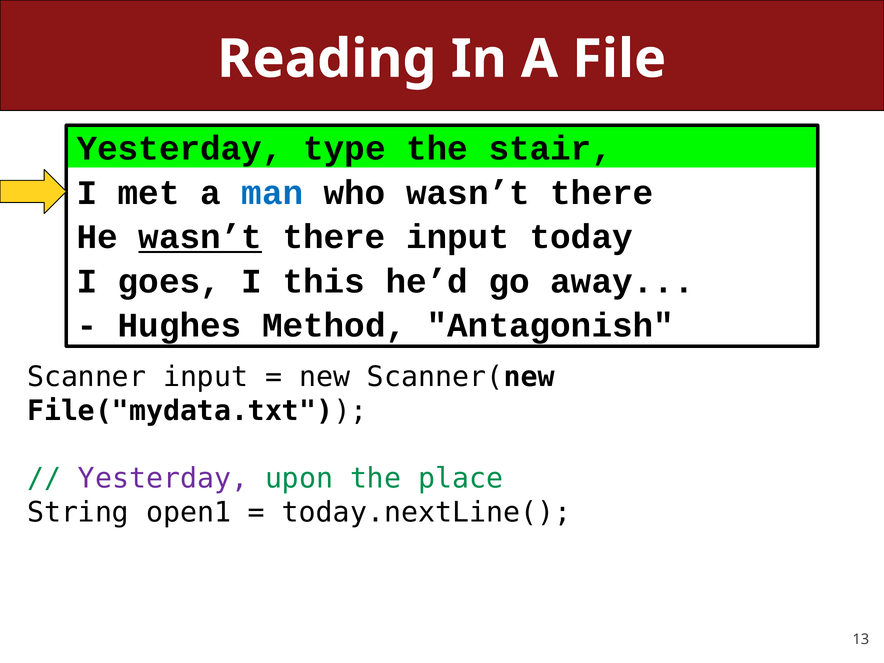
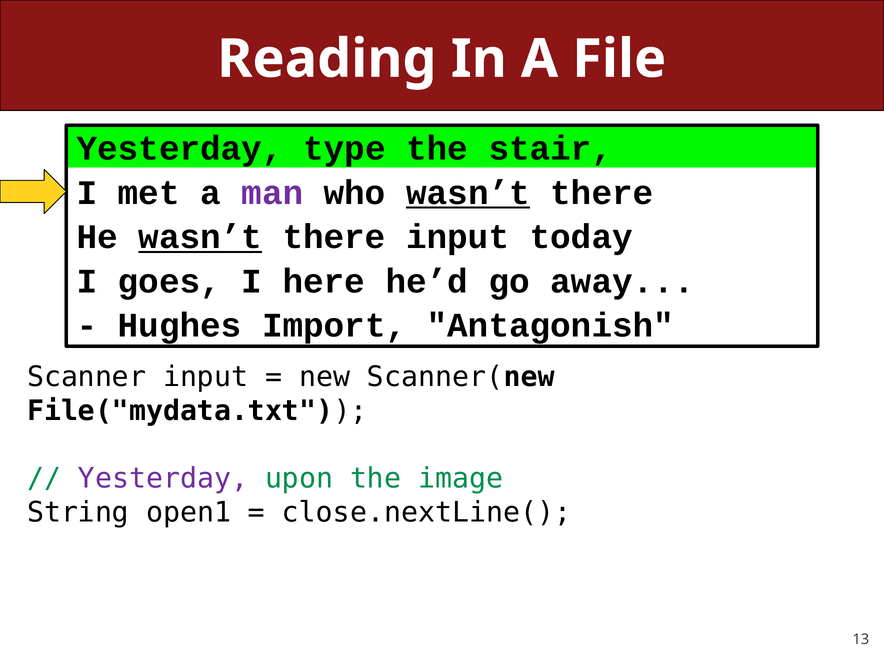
man colour: blue -> purple (272, 193)
wasn’t underline: none -> present (468, 193)
this: this -> here (324, 281)
Method: Method -> Import (334, 325)
place: place -> image (461, 478)
today.nextLine(: today.nextLine( -> close.nextLine( (427, 512)
